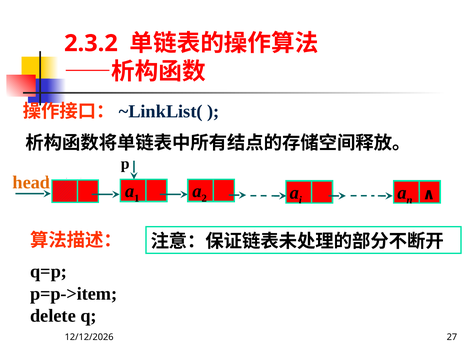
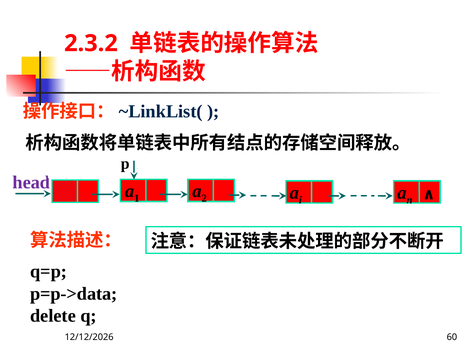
head colour: orange -> purple (31, 182)
p=p->item: p=p->item -> p=p->data (74, 294)
27: 27 -> 60 (452, 337)
